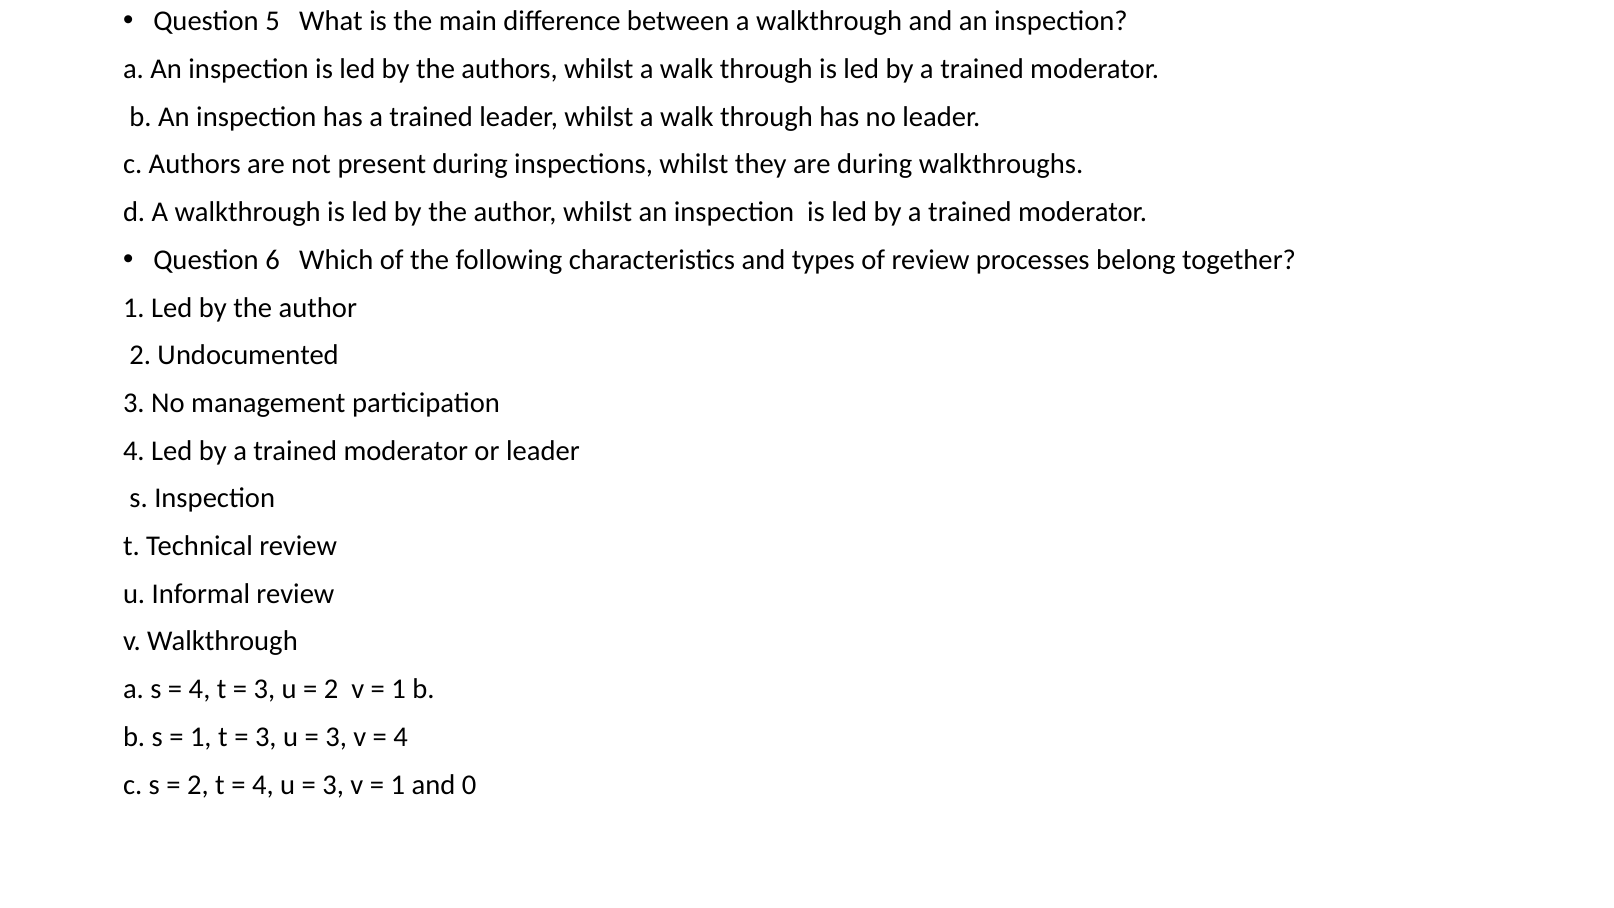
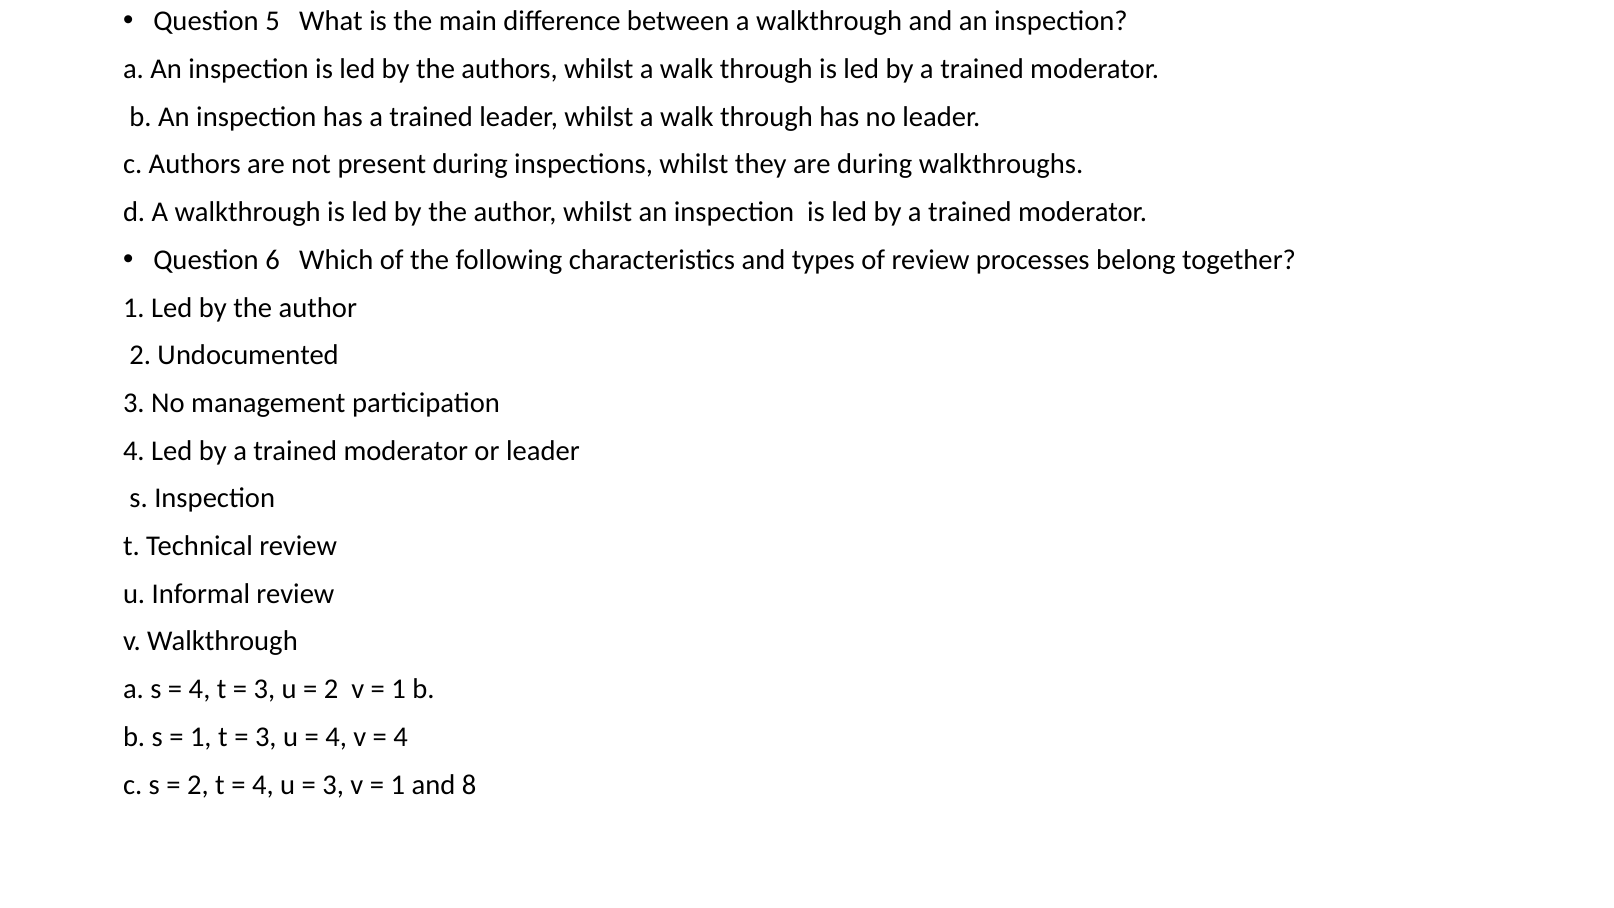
3: 3 -> 4 (336, 737)
0: 0 -> 8 (469, 785)
